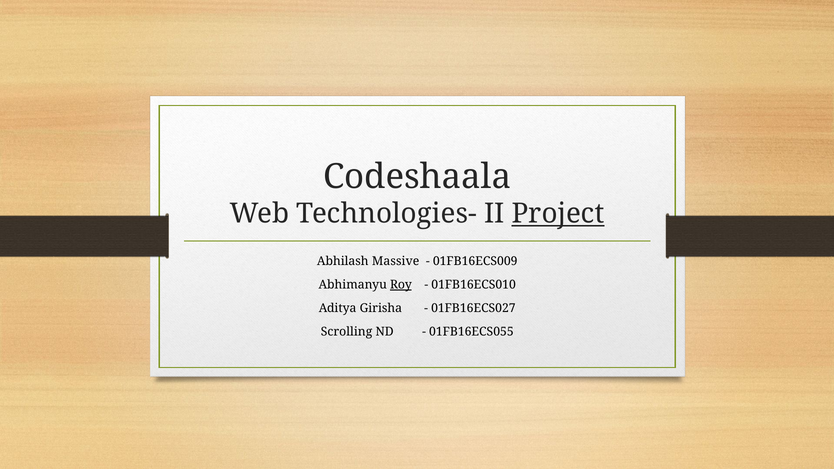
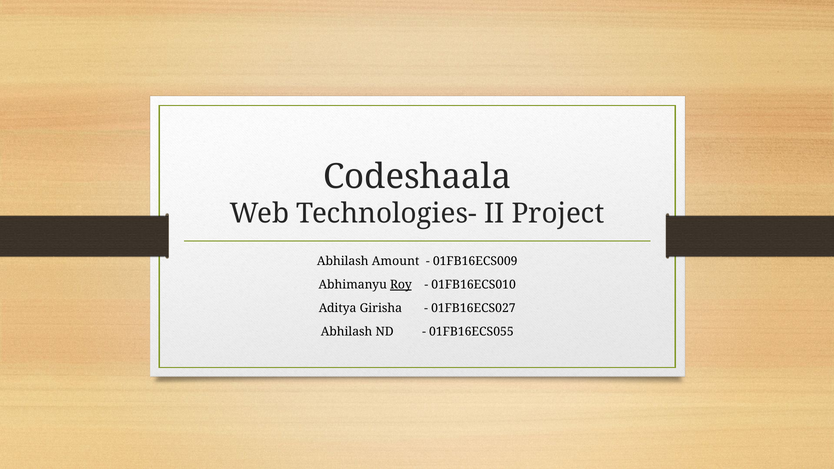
Project underline: present -> none (558, 214)
Massive: Massive -> Amount (396, 261)
Scrolling: Scrolling -> Abhilash (347, 332)
